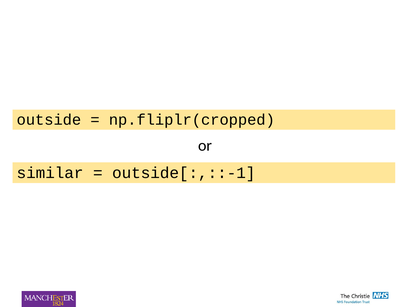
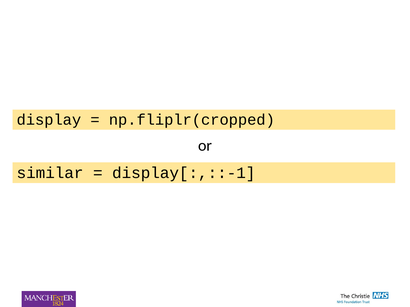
outside: outside -> display (49, 120)
outside[:,::-1: outside[:,::-1 -> display[:,::-1 (184, 173)
